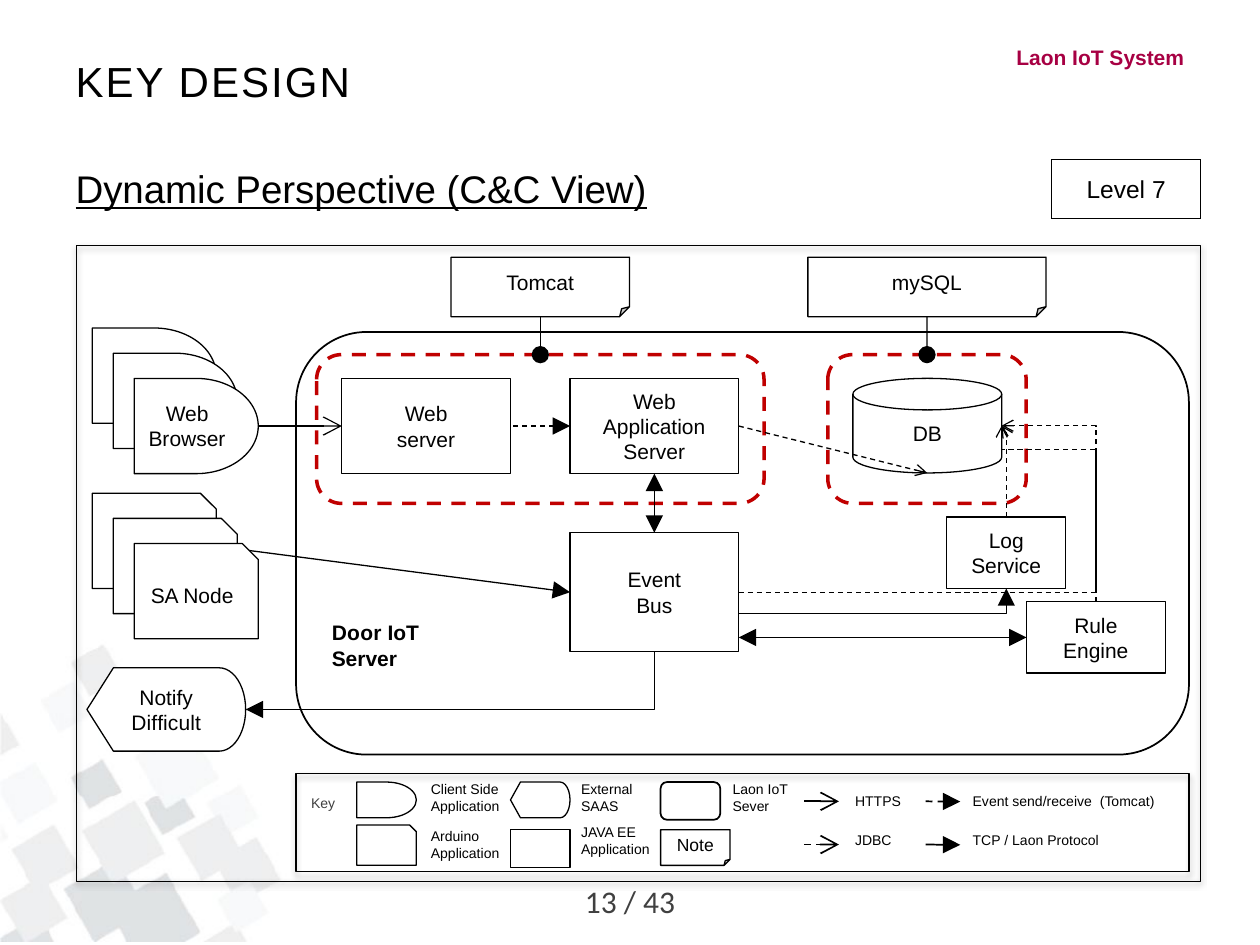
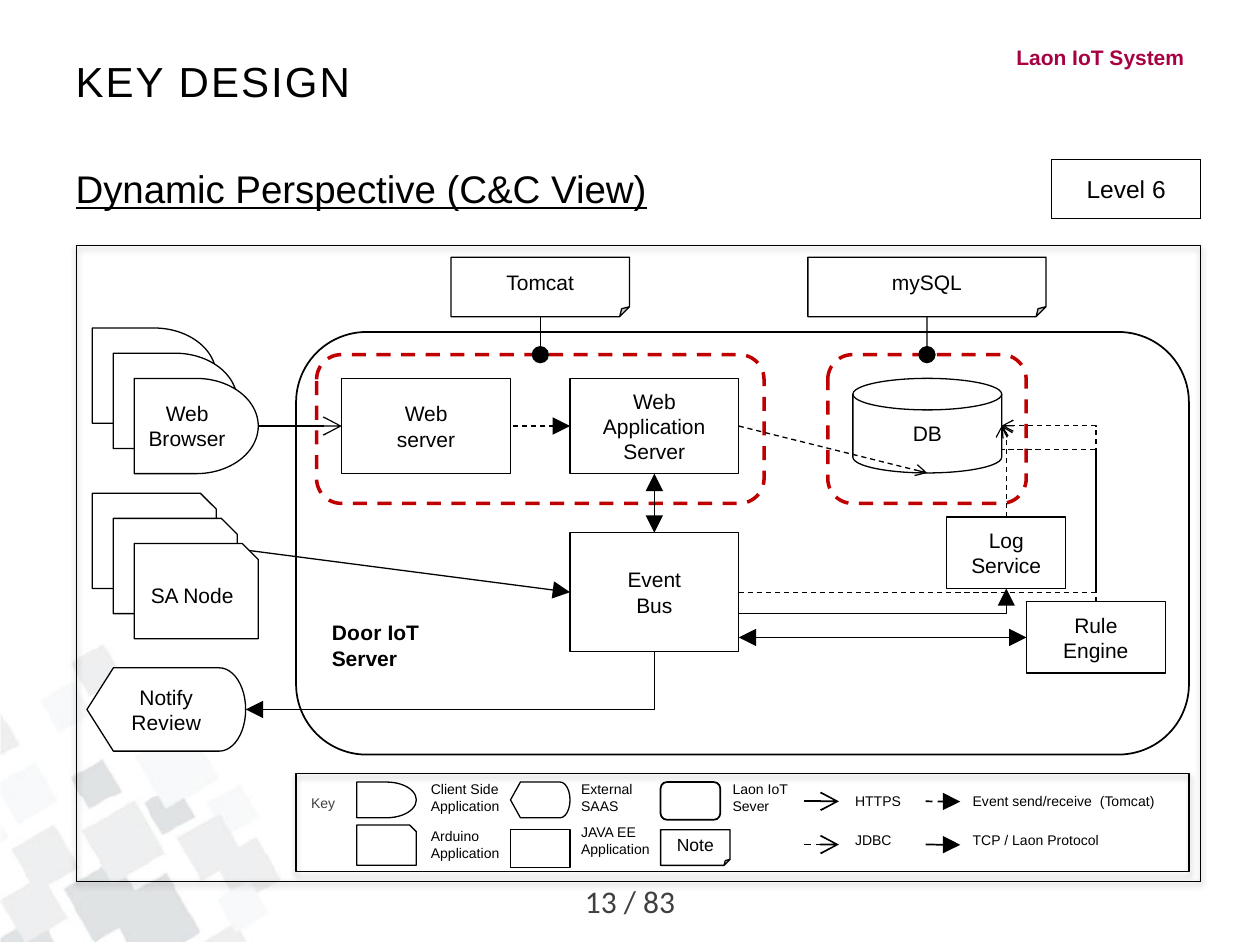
7: 7 -> 6 (1159, 191)
Difficult: Difficult -> Review (166, 724)
43: 43 -> 83 (659, 903)
